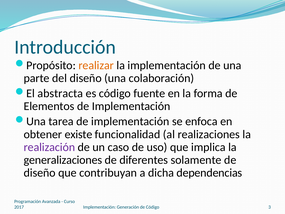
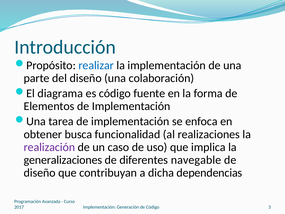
realizar colour: orange -> blue (96, 65)
abstracta: abstracta -> diagrama (60, 93)
existe: existe -> busca (78, 134)
solamente: solamente -> navegable (196, 160)
